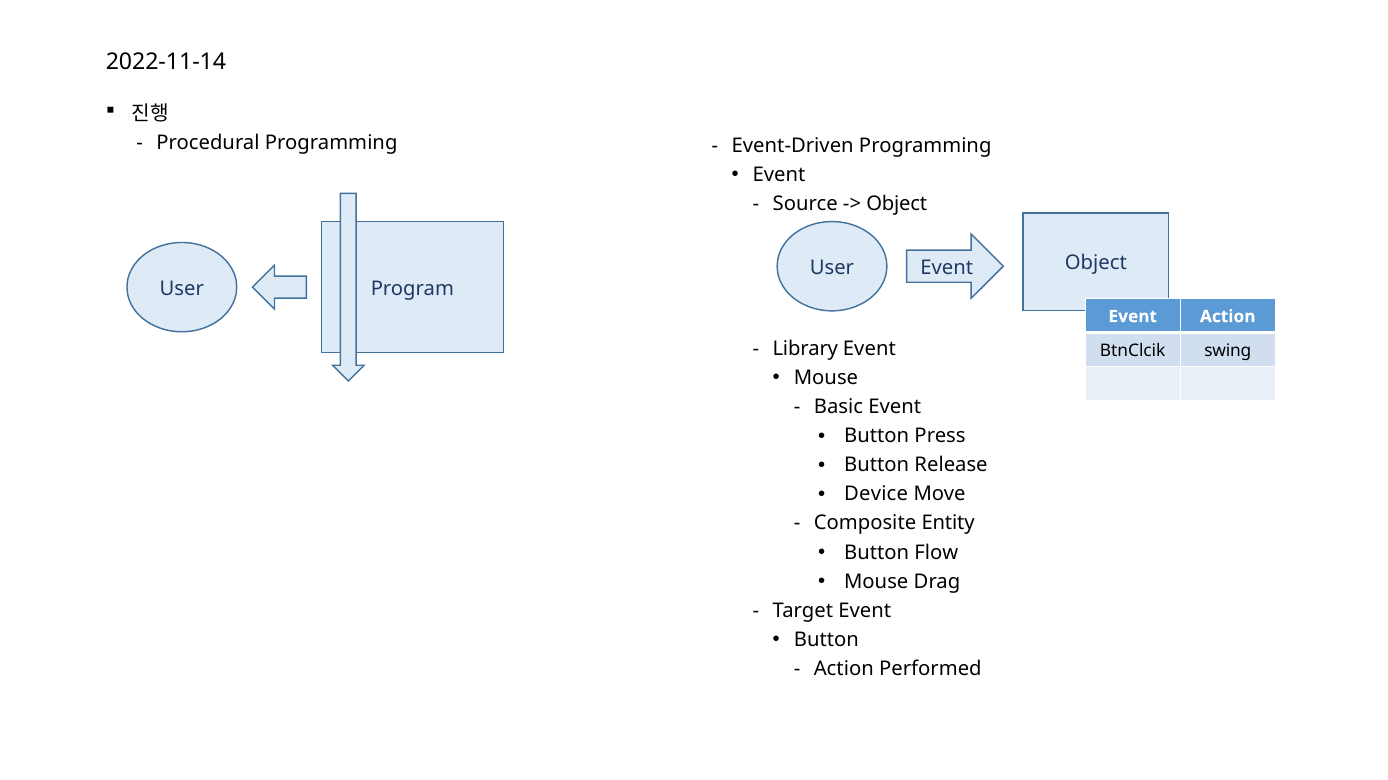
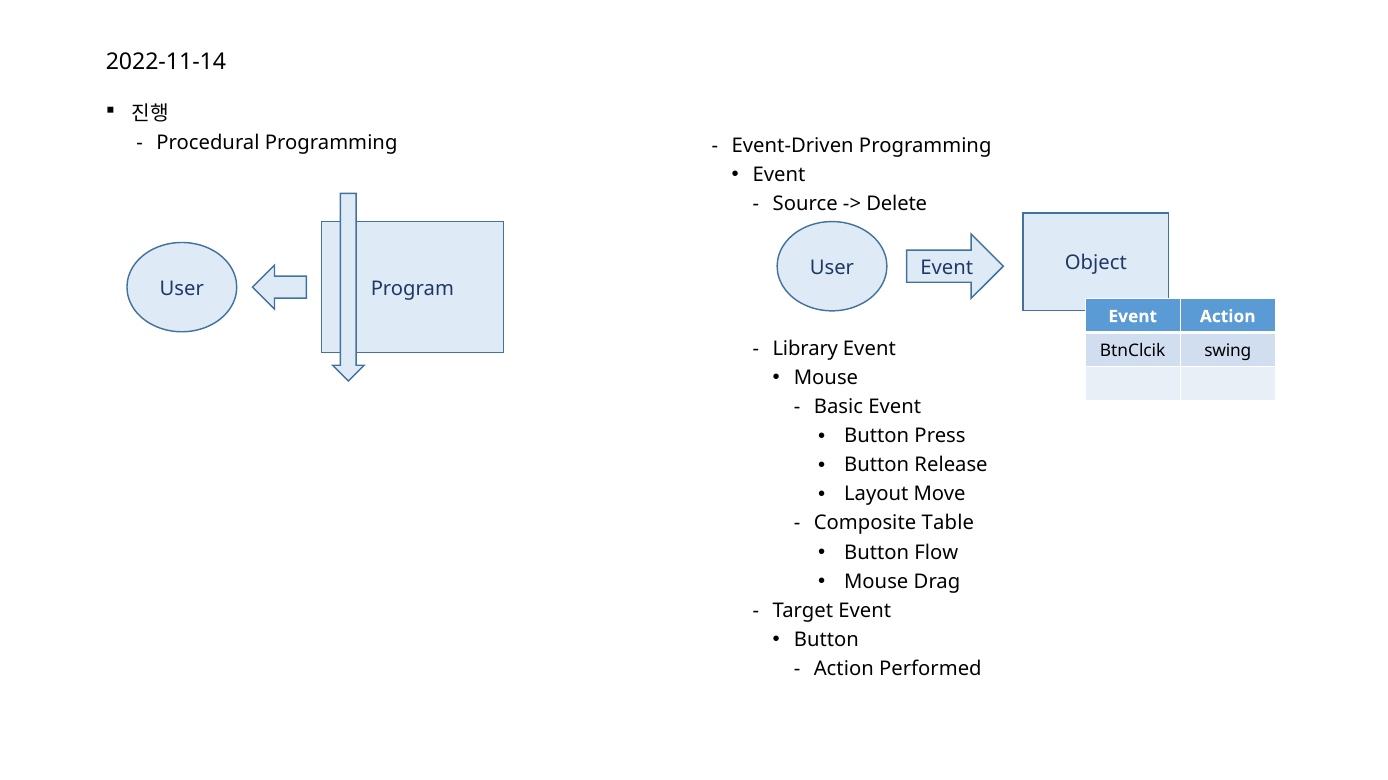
Object: Object -> Delete (897, 204)
Device: Device -> Layout (876, 495)
Entity: Entity -> Table (948, 524)
